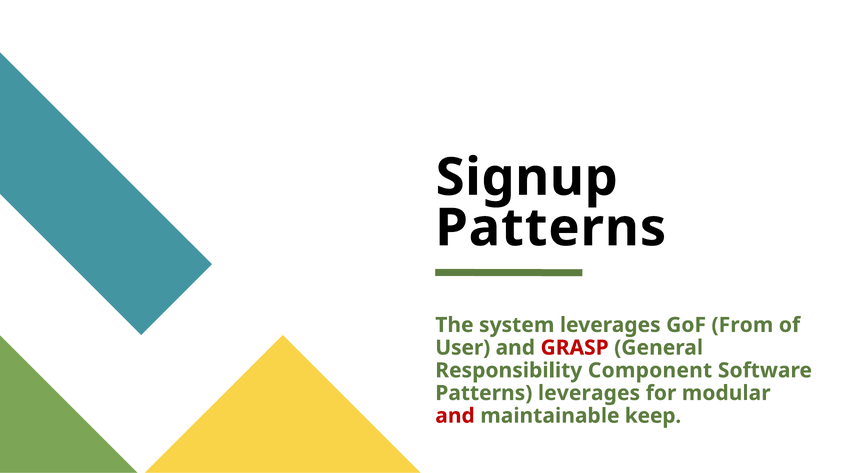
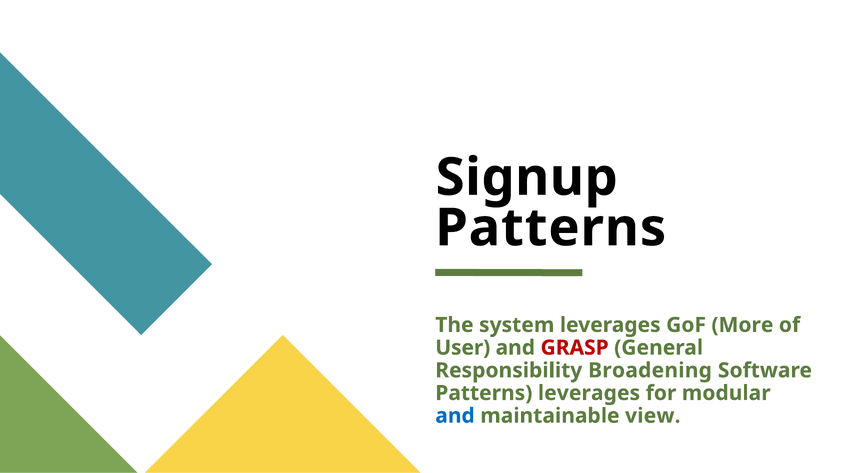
From: From -> More (742, 325)
Component: Component -> Broadening (650, 370)
and colour: red -> blue (455, 416)
keep: keep -> view (653, 416)
